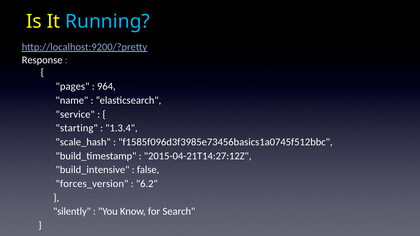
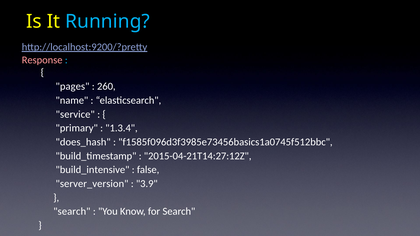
Response colour: white -> pink (42, 60)
964: 964 -> 260 (106, 87)
starting: starting -> primary (77, 128)
scale_hash: scale_hash -> does_hash (83, 142)
forces_version: forces_version -> server_version (92, 184)
6.2: 6.2 -> 3.9 (147, 184)
silently: silently -> search (72, 212)
